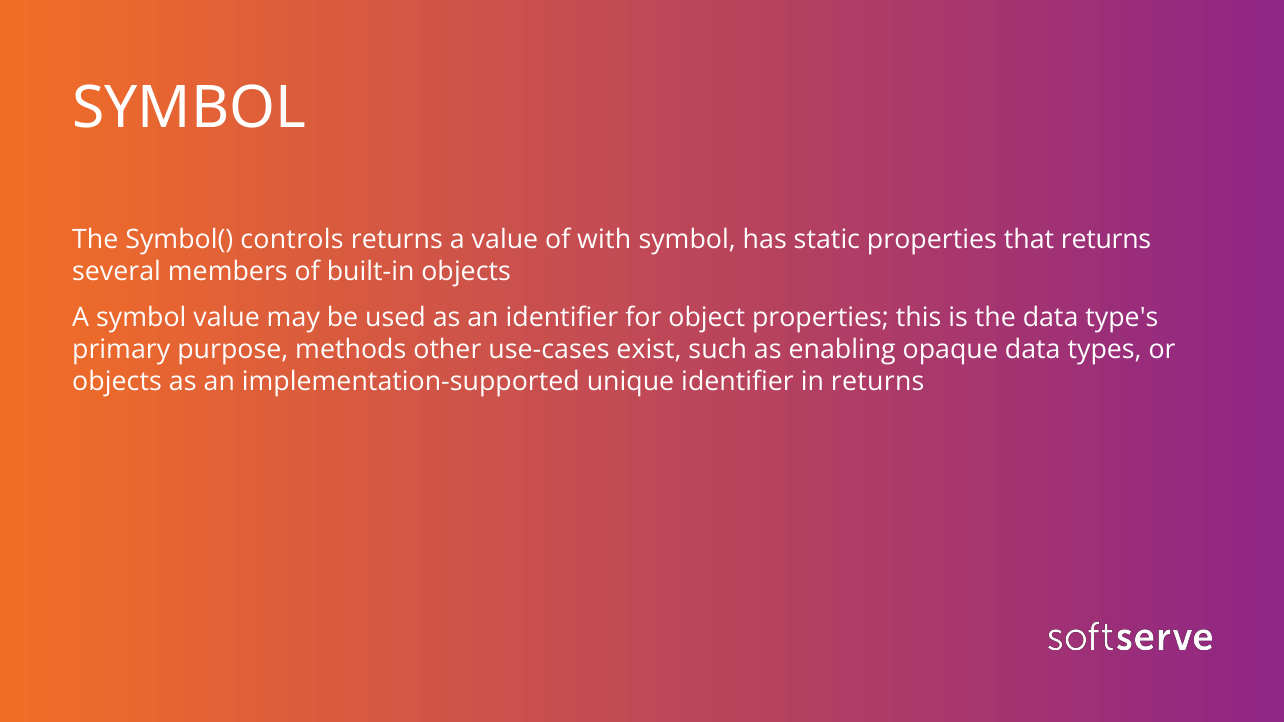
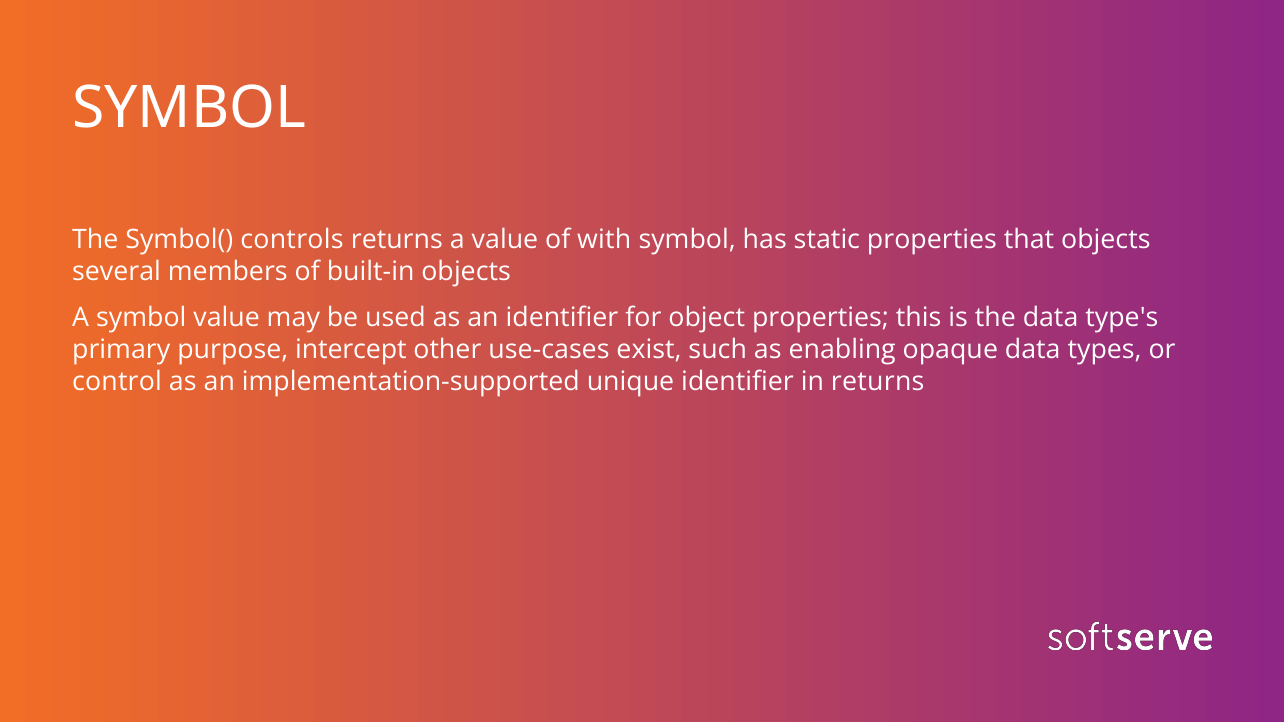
that returns: returns -> objects (1106, 240)
methods: methods -> intercept (351, 349)
objects: objects -> control (117, 382)
